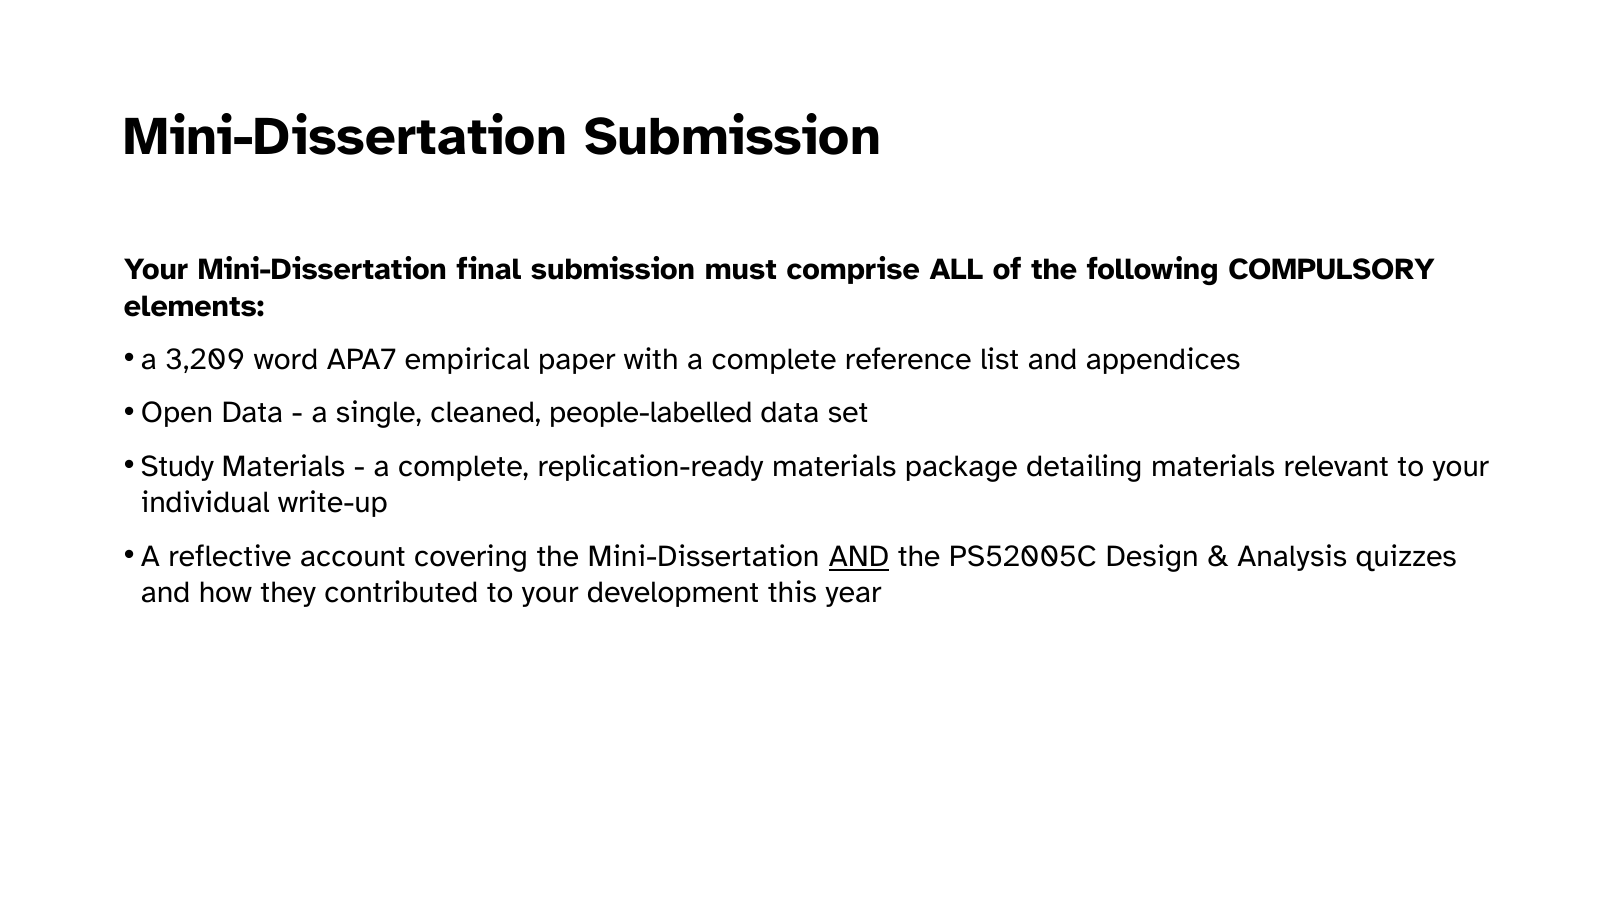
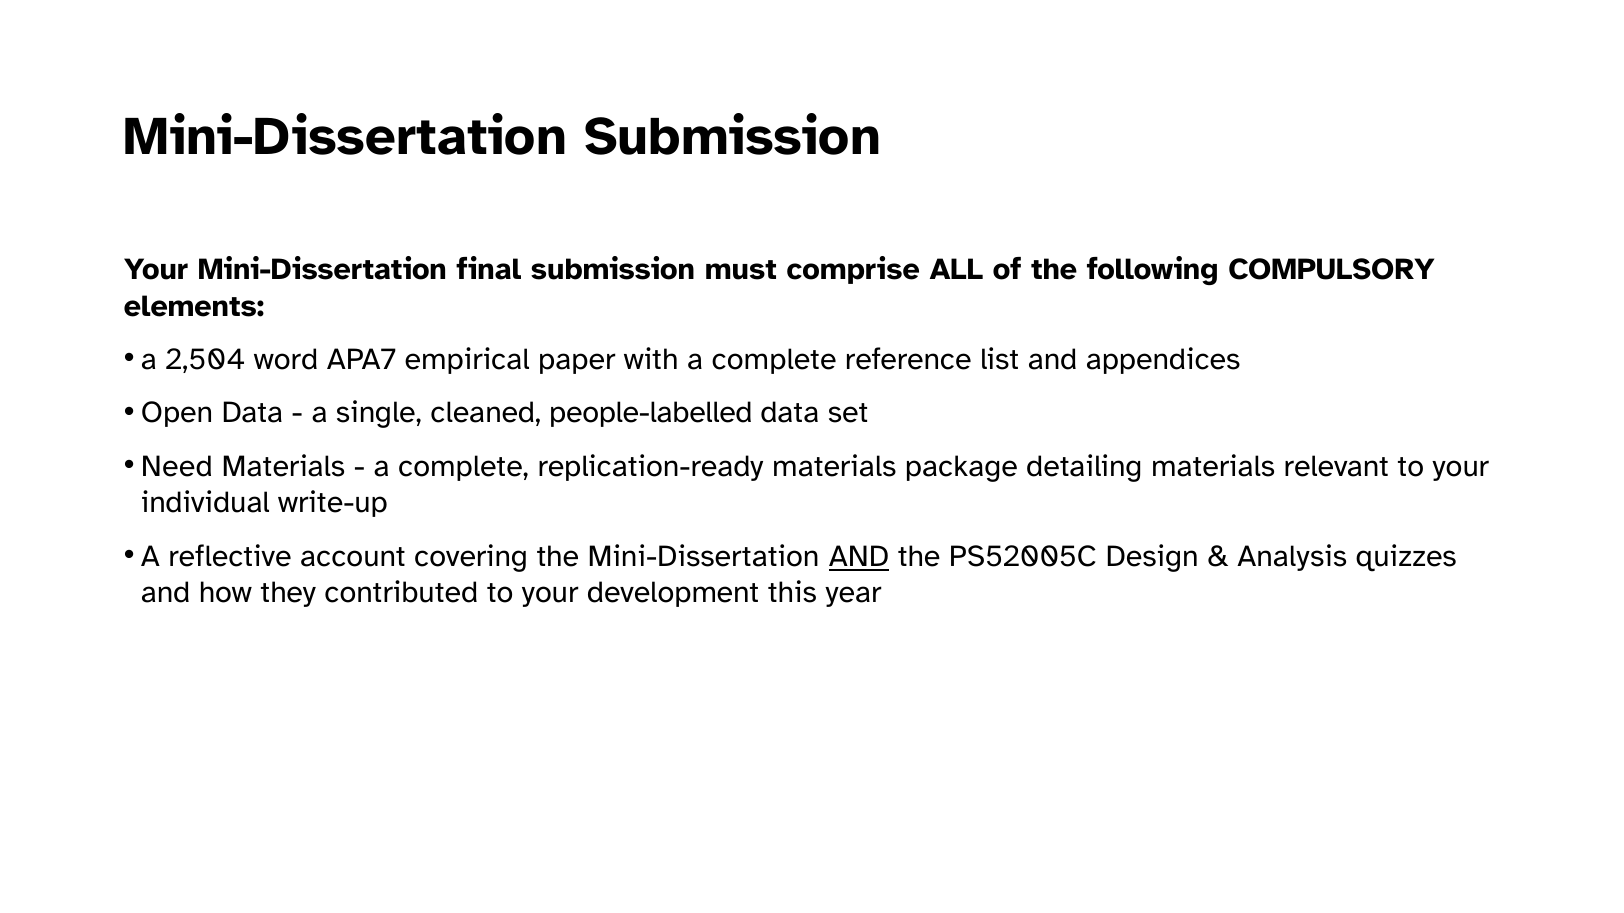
3,209: 3,209 -> 2,504 (205, 360)
Study: Study -> Need (177, 467)
